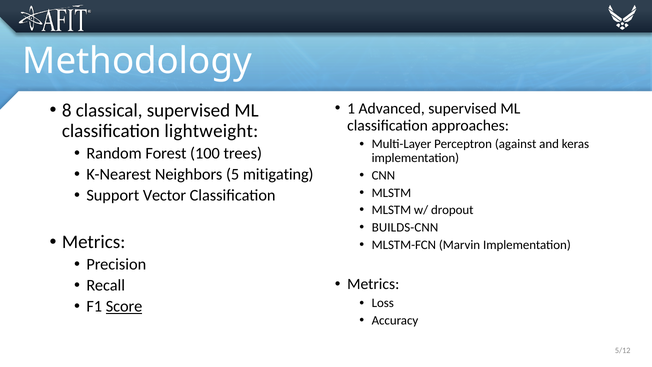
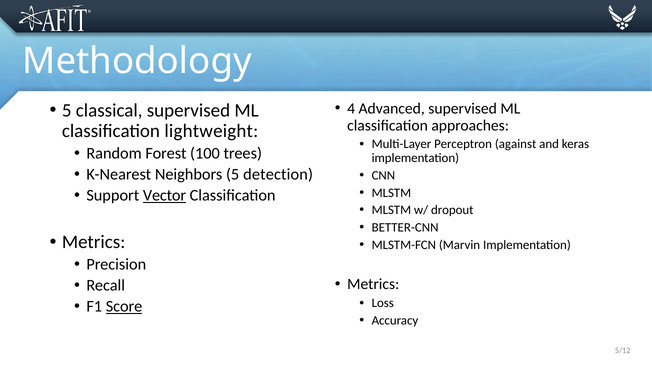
8: 8 -> 5 (67, 110)
1: 1 -> 4 (351, 108)
mitigating: mitigating -> detection (278, 174)
Vector underline: none -> present (165, 195)
BUILDS-CNN: BUILDS-CNN -> BETTER-CNN (405, 227)
